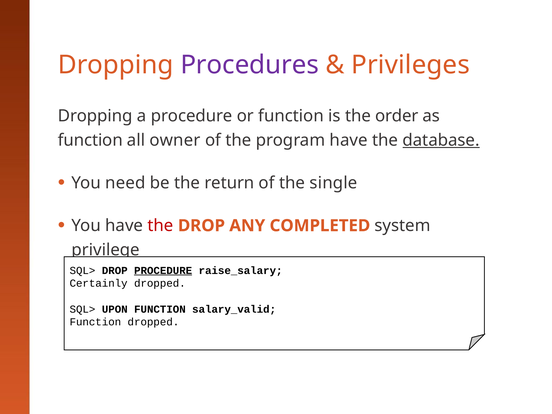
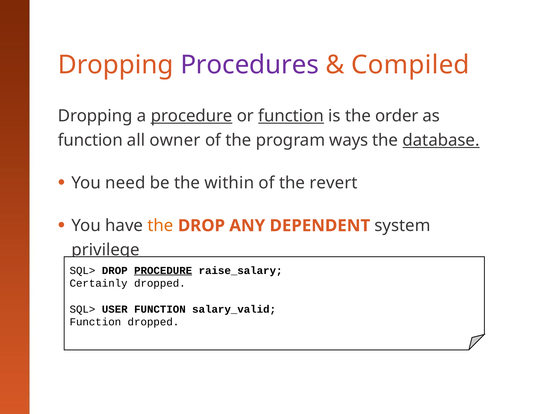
Privileges: Privileges -> Compiled (410, 65)
procedure underline: none -> present (192, 116)
function underline: none -> present (291, 116)
program have: have -> ways (349, 140)
return: return -> within (229, 183)
single: single -> revert (334, 183)
the colour: red -> orange (160, 226)
COMPLETED: COMPLETED -> DEPENDENT (320, 226)
UPON: UPON -> USER (115, 309)
